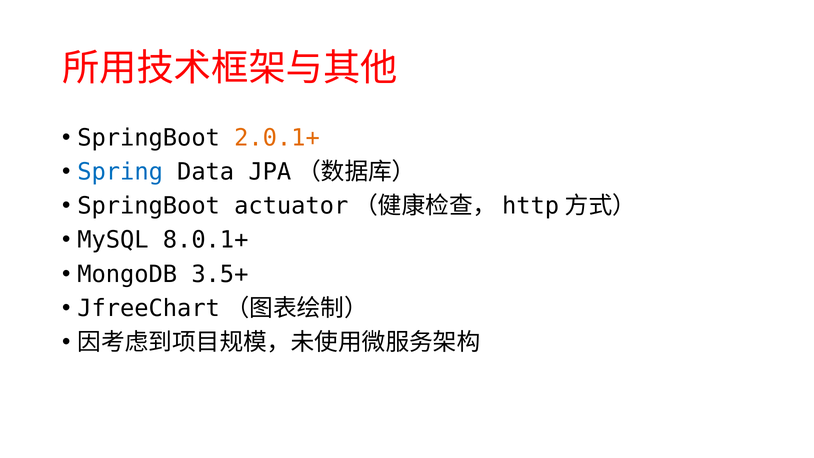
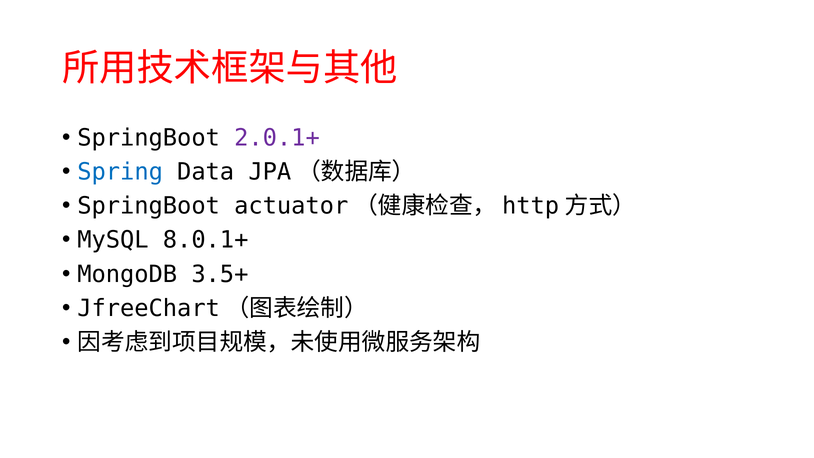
2.0.1+ colour: orange -> purple (277, 138)
